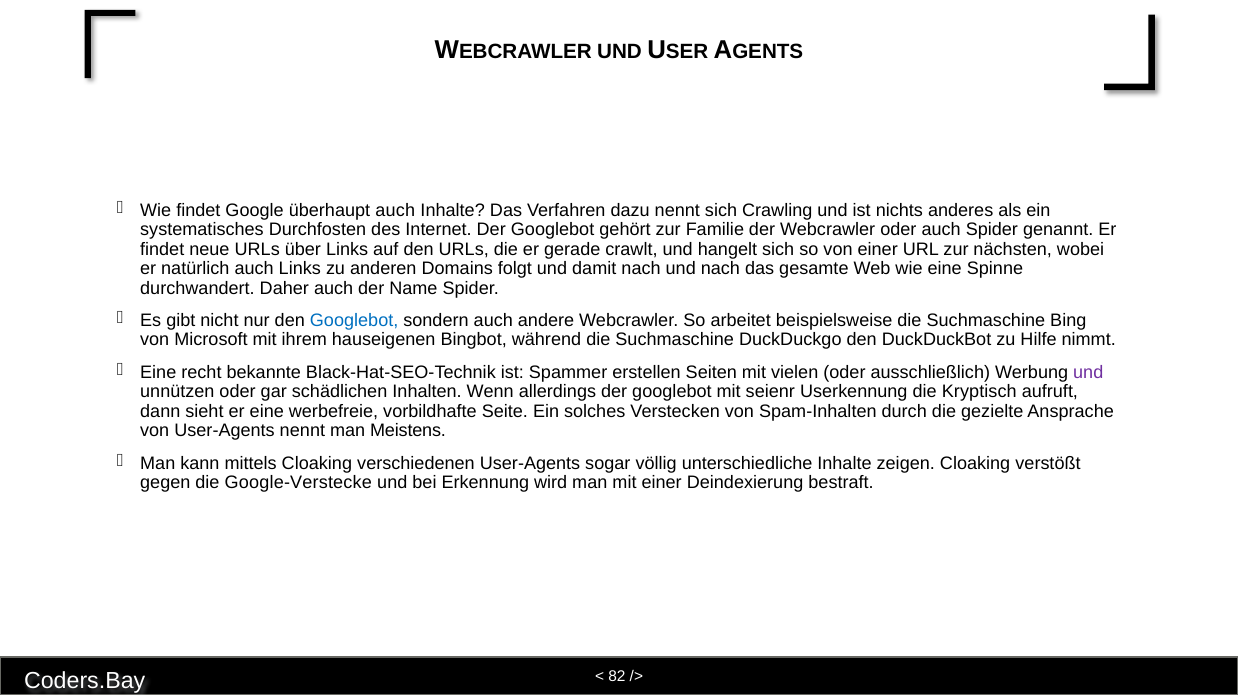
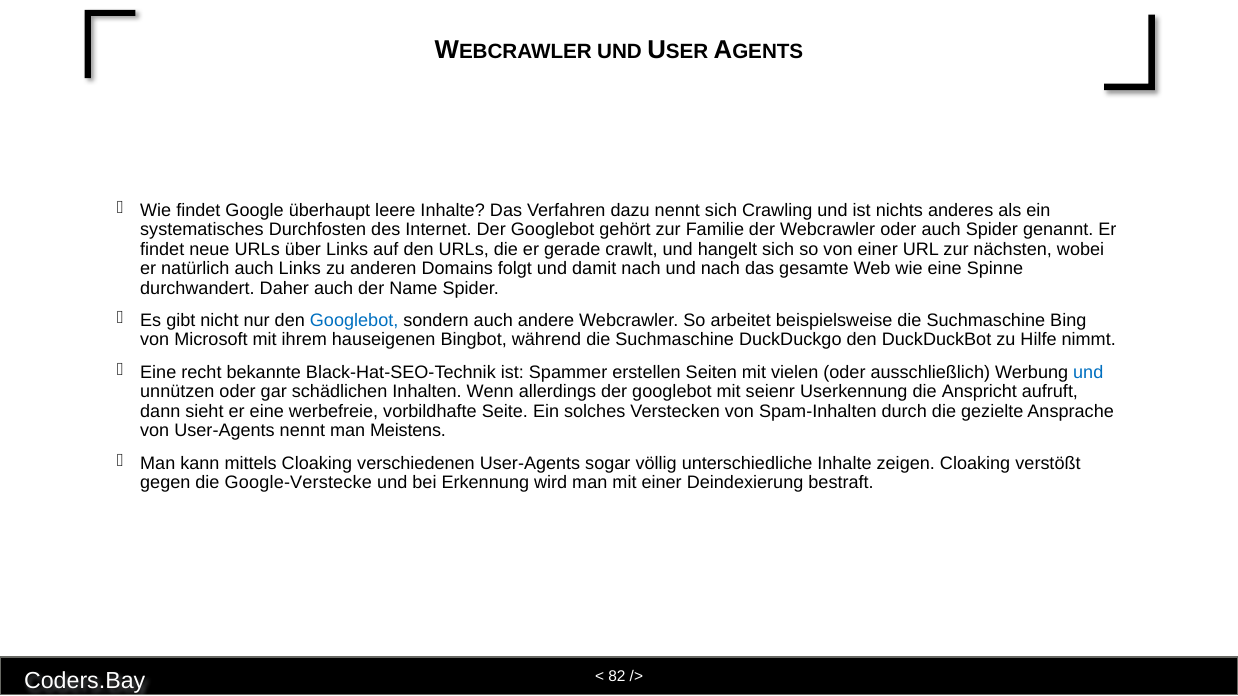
überhaupt auch: auch -> leere (395, 210)
und colour: purple -> blue (1088, 373)
Kryptisch: Kryptisch -> Anspricht (979, 392)
